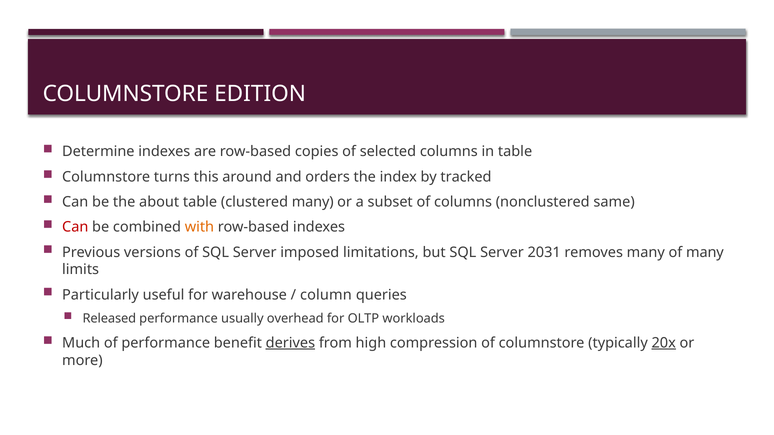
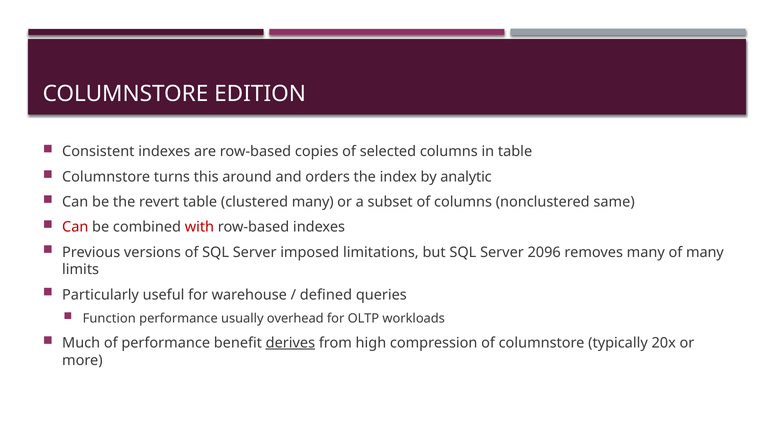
Determine: Determine -> Consistent (98, 152)
tracked: tracked -> analytic (466, 177)
about: about -> revert (159, 202)
with colour: orange -> red (199, 227)
2031: 2031 -> 2096 (544, 252)
column: column -> defined (326, 295)
Released: Released -> Function (109, 319)
20x underline: present -> none (664, 343)
